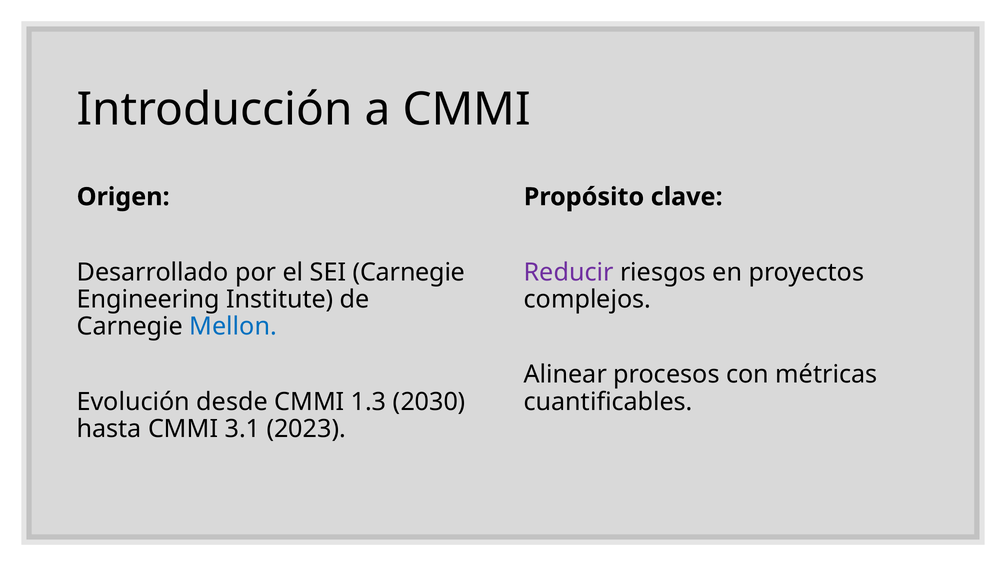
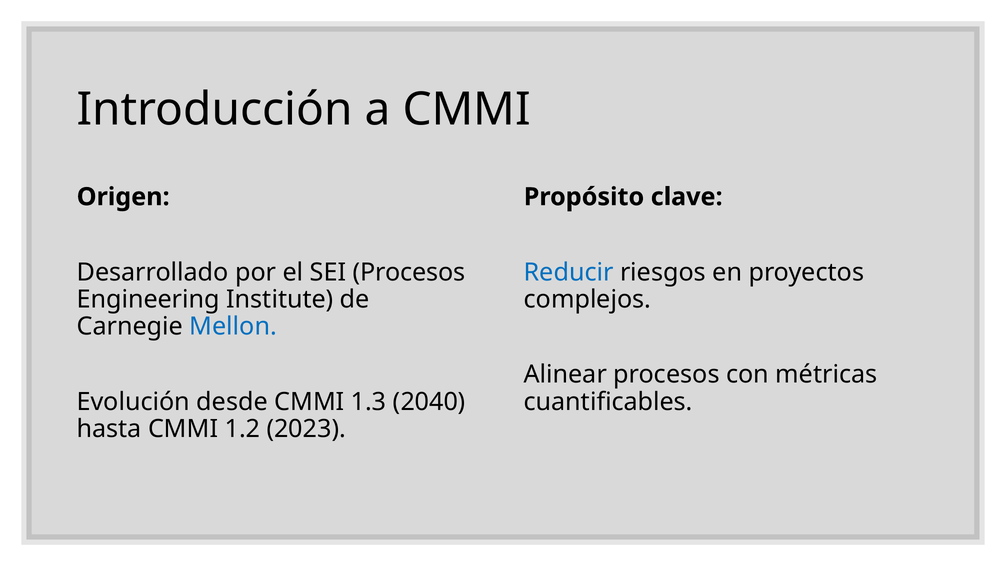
SEI Carnegie: Carnegie -> Procesos (409, 272)
Reducir colour: purple -> blue (569, 272)
2030: 2030 -> 2040 (429, 402)
3.1: 3.1 -> 1.2 (242, 429)
